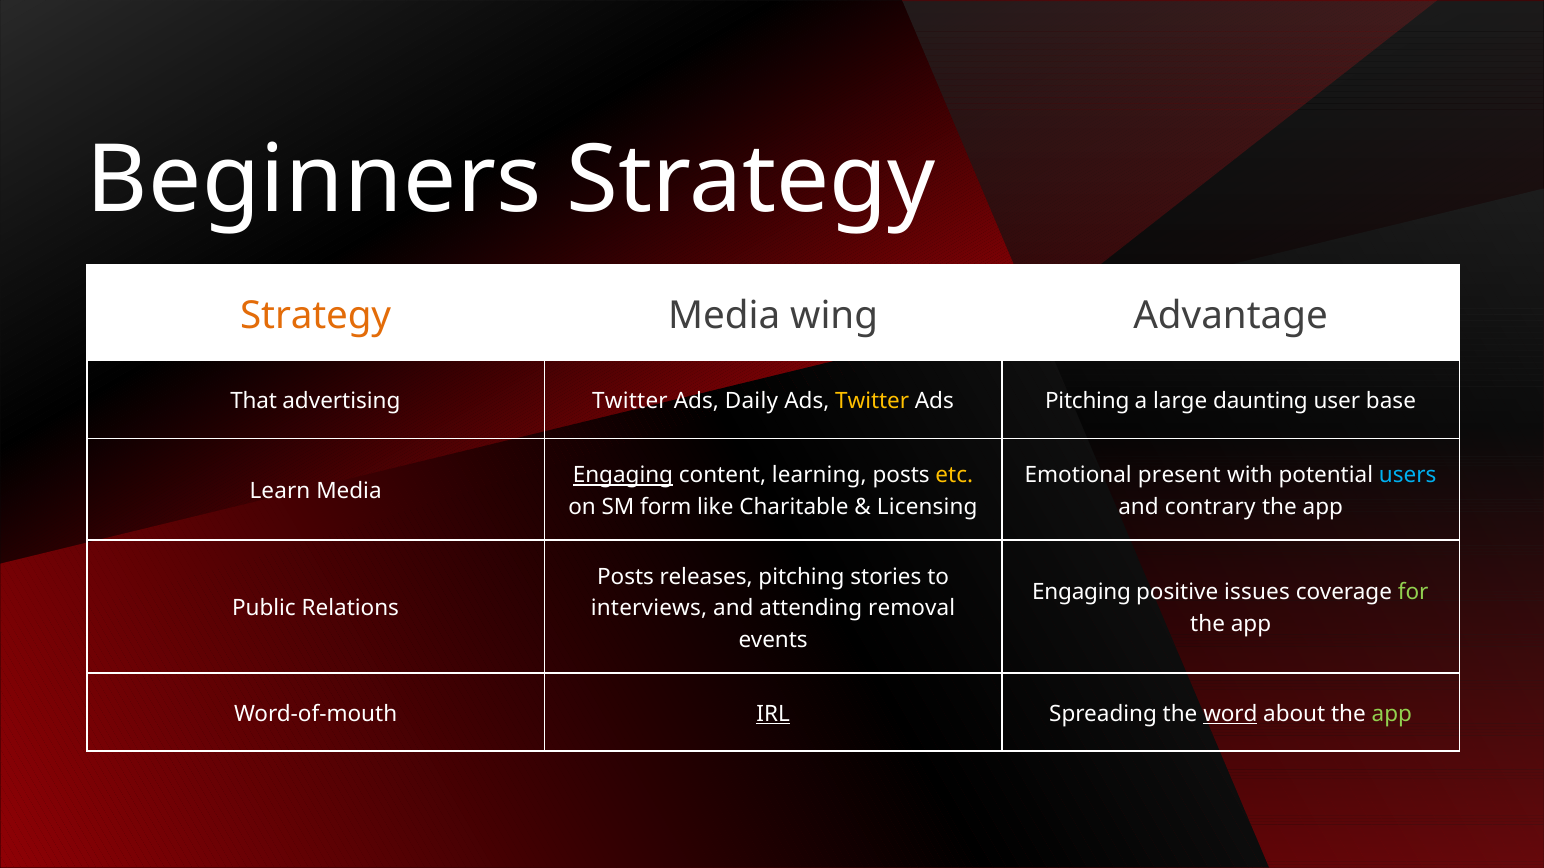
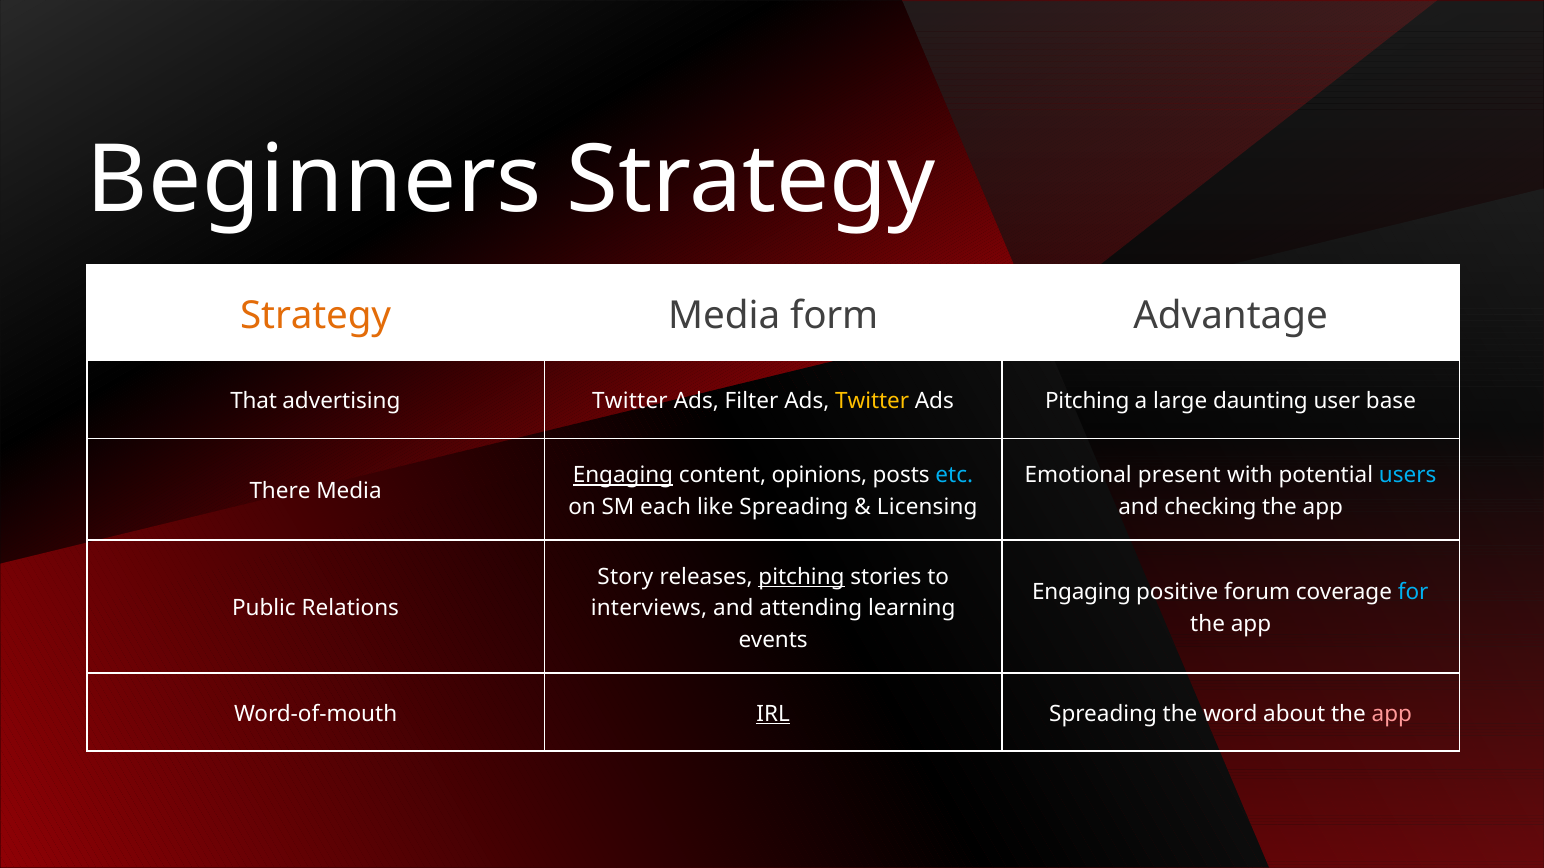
wing: wing -> form (834, 316)
Daily: Daily -> Filter (752, 401)
learning: learning -> opinions (819, 475)
etc colour: yellow -> light blue (954, 475)
Learn: Learn -> There (280, 491)
form: form -> each (666, 507)
like Charitable: Charitable -> Spreading (794, 507)
contrary: contrary -> checking (1210, 507)
Posts: Posts -> Story (625, 577)
pitching underline: none -> present (801, 577)
issues: issues -> forum (1257, 593)
for colour: light green -> light blue (1413, 593)
removal: removal -> learning (912, 609)
word underline: present -> none (1230, 714)
app colour: light green -> pink (1392, 714)
